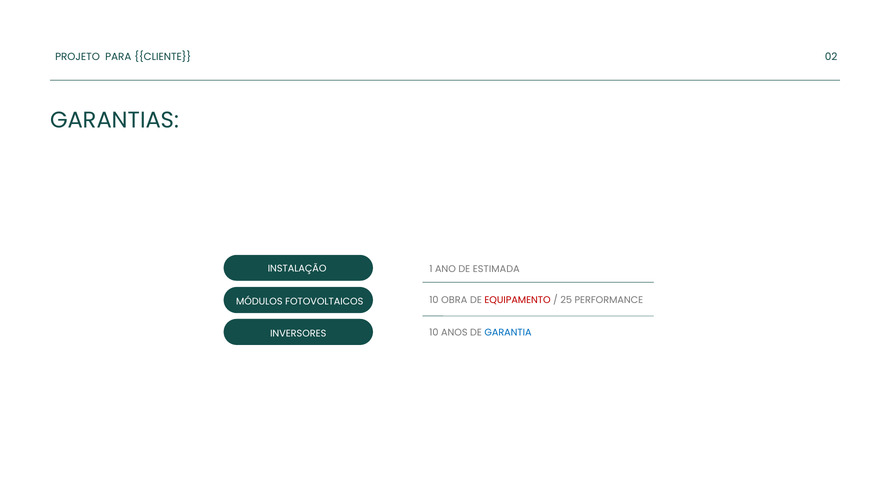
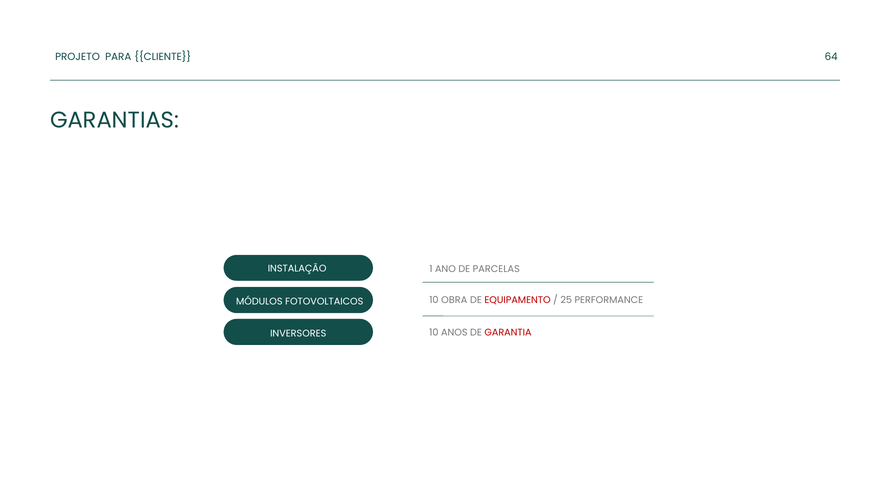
02: 02 -> 64 (831, 57)
ESTIMADA: ESTIMADA -> PARCELAS (496, 269)
GARANTIA colour: blue -> red (508, 332)
